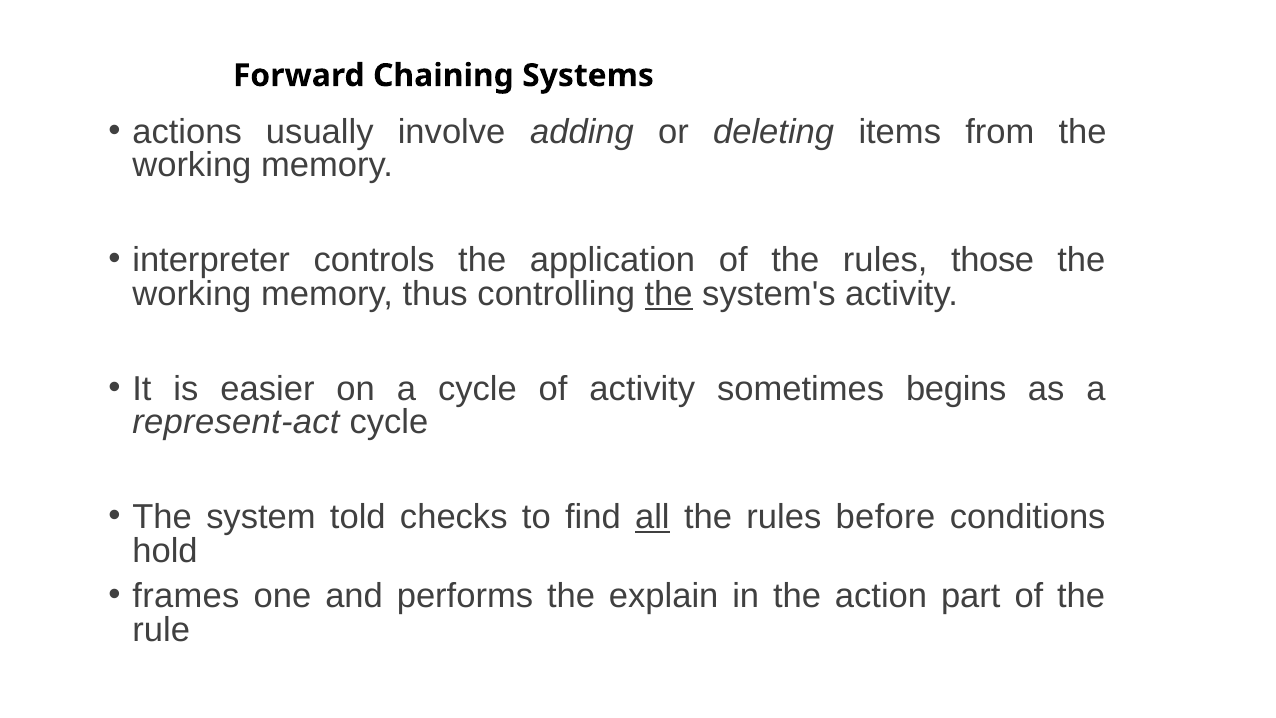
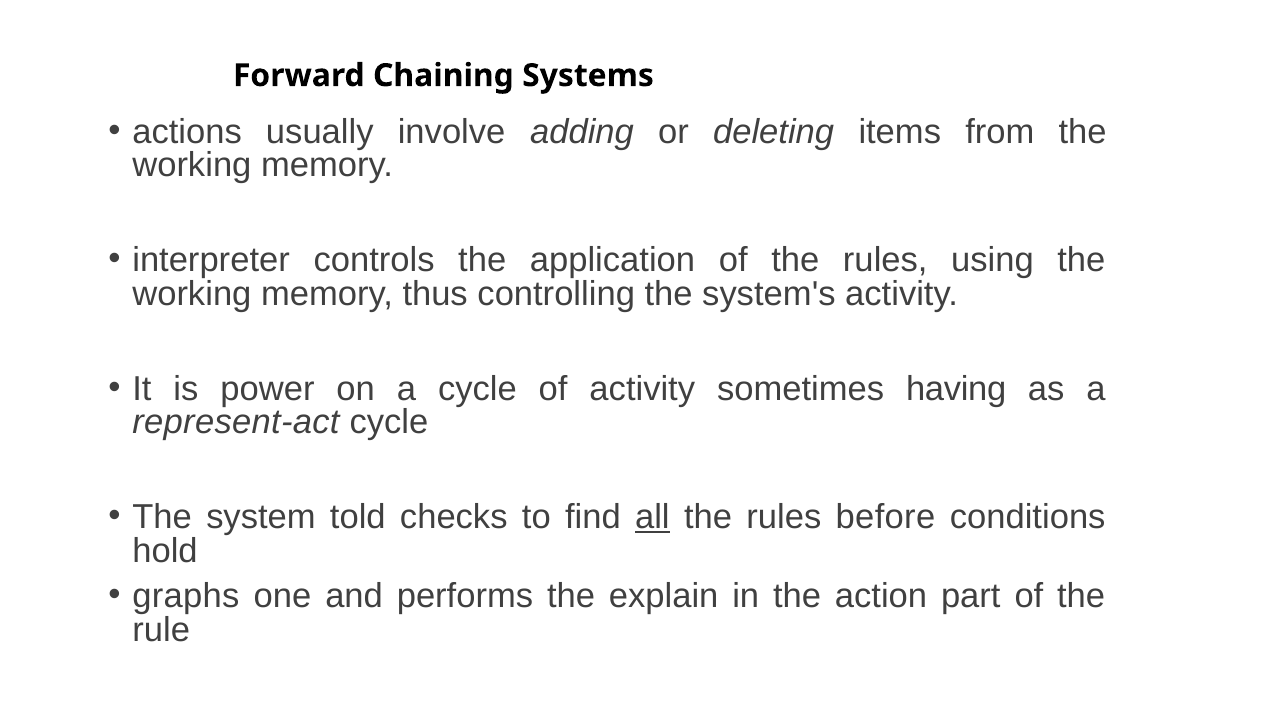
those: those -> using (992, 260)
the underline: present -> none (669, 294)
easier: easier -> power (267, 389)
begins: begins -> having (956, 389)
frames: frames -> graphs (186, 596)
